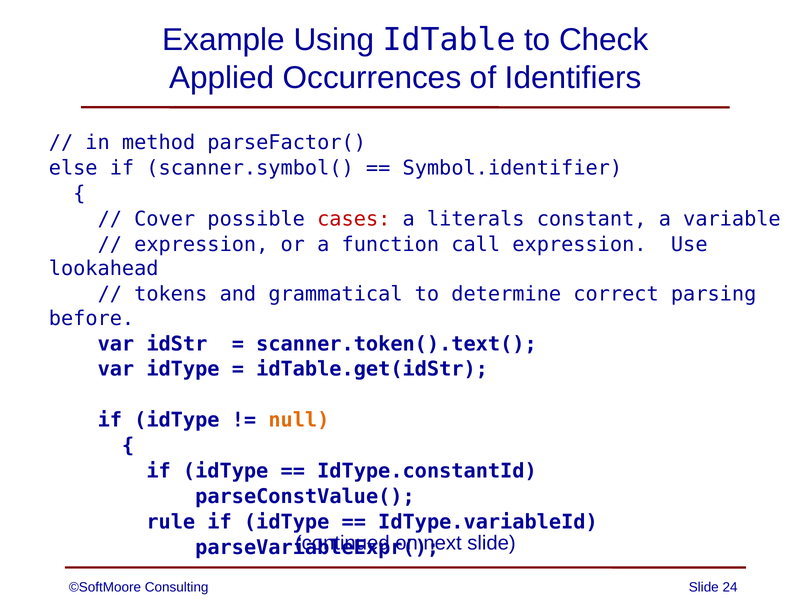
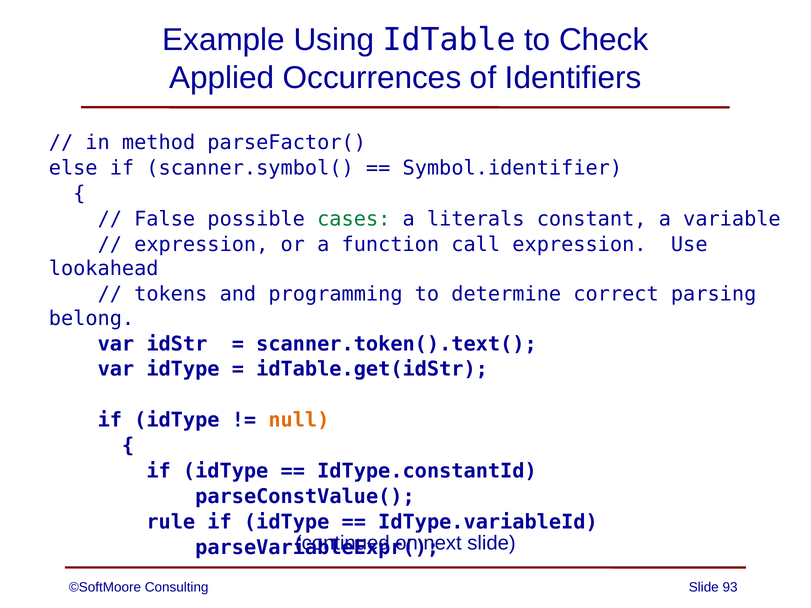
Cover: Cover -> False (165, 219)
cases colour: red -> green (354, 219)
grammatical: grammatical -> programming (335, 294)
before: before -> belong (92, 319)
24: 24 -> 93 (730, 588)
